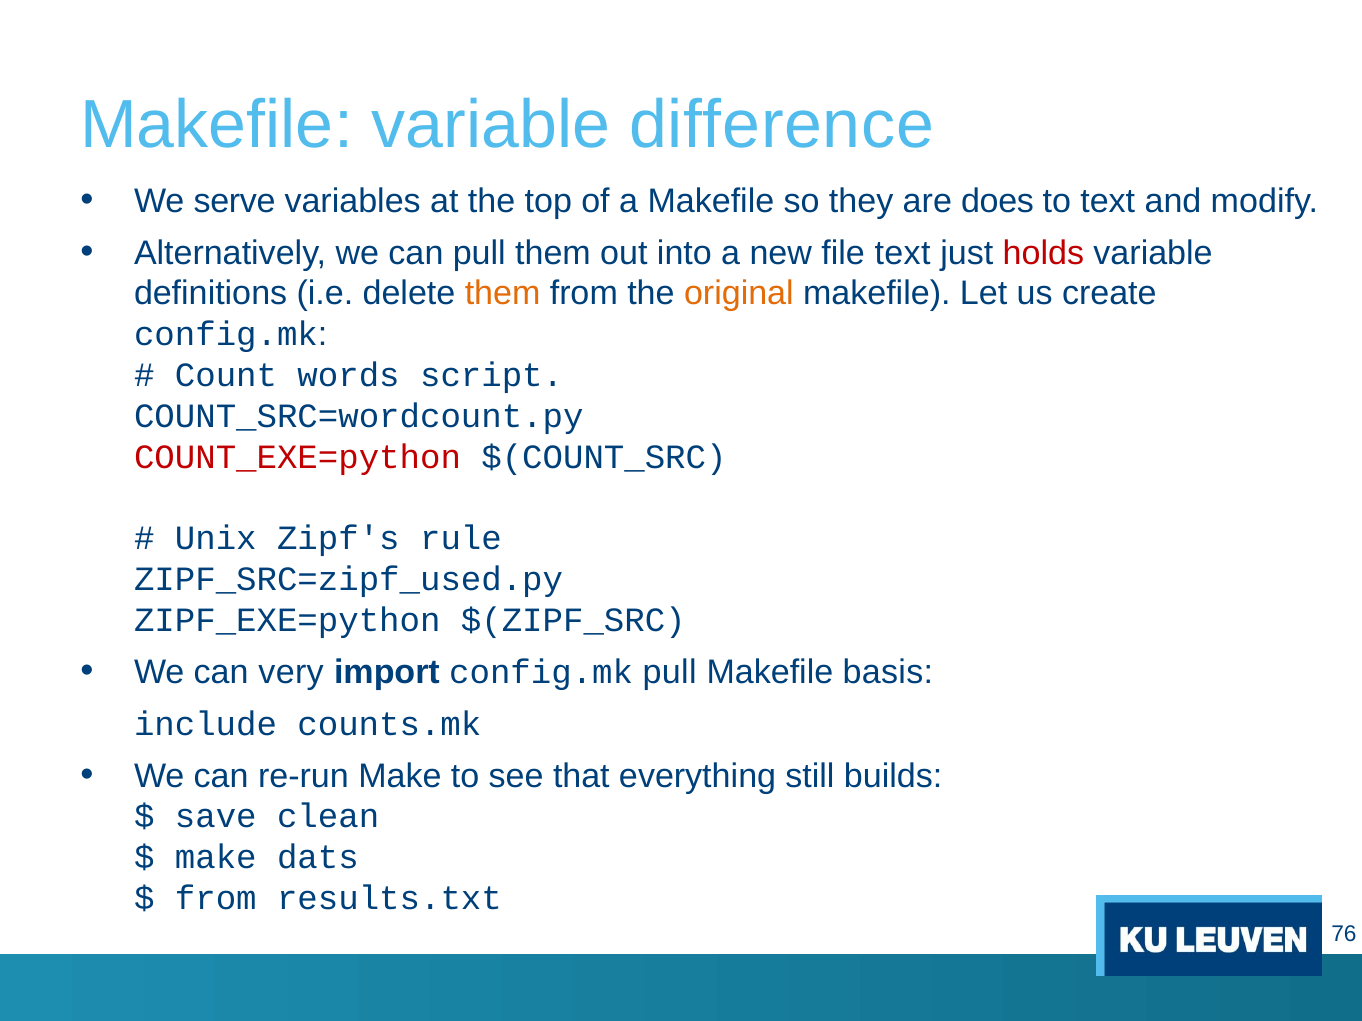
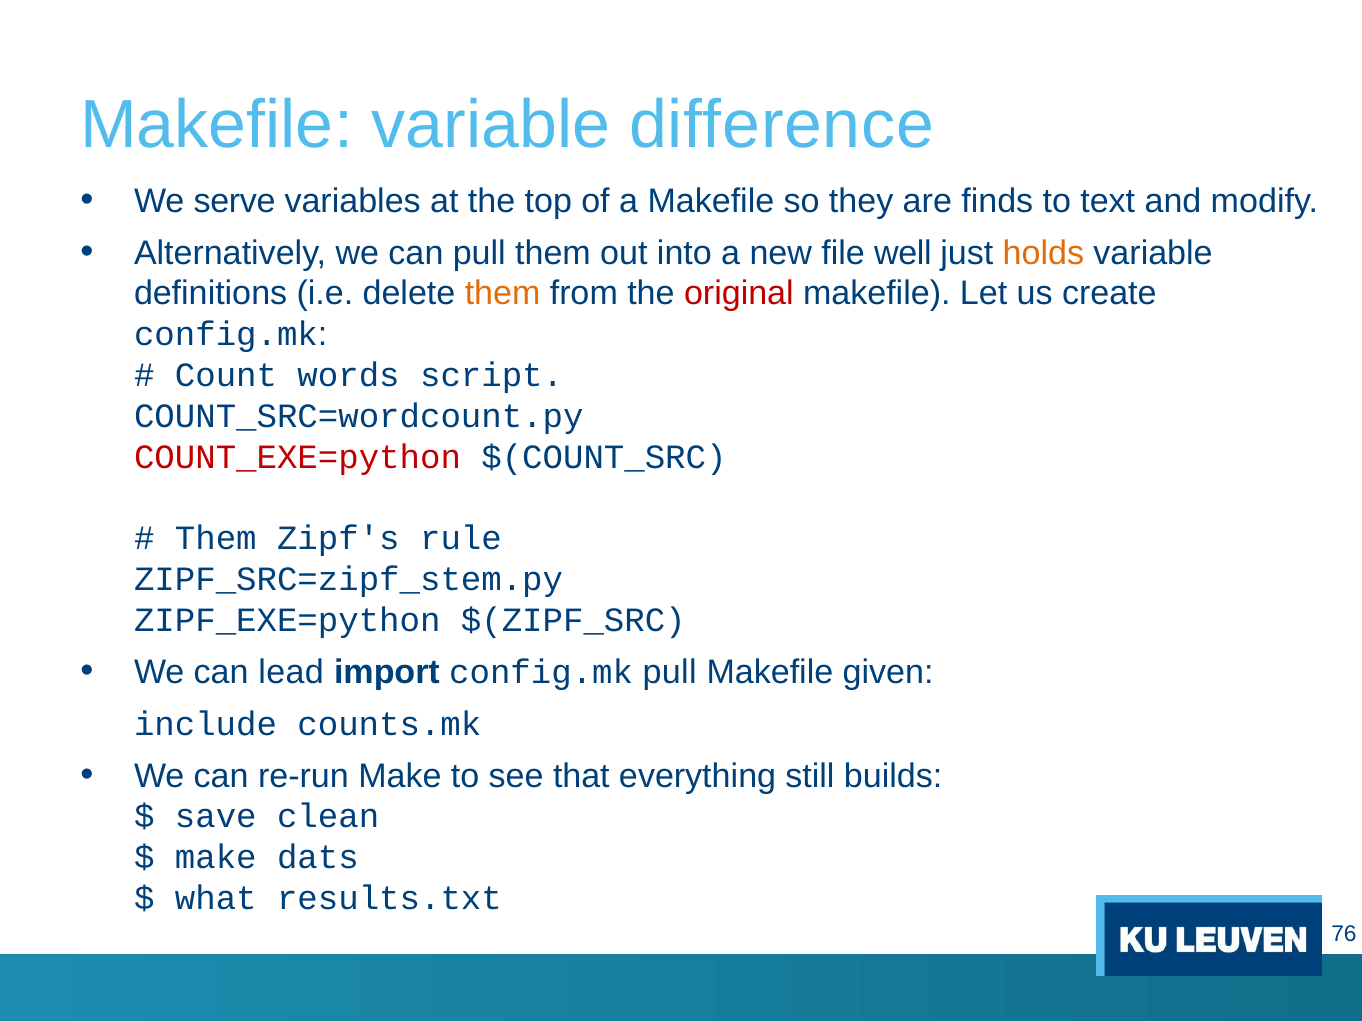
does: does -> finds (997, 201)
file text: text -> well (903, 253)
holds colour: red -> orange (1043, 253)
original colour: orange -> red (739, 294)
Unix: Unix -> Them (216, 539)
ZIPF_SRC=zipf_used.py: ZIPF_SRC=zipf_used.py -> ZIPF_SRC=zipf_stem.py (349, 580)
very: very -> lead (291, 672)
basis: basis -> given (888, 672)
from: from -> what (216, 899)
